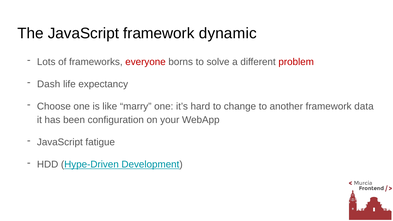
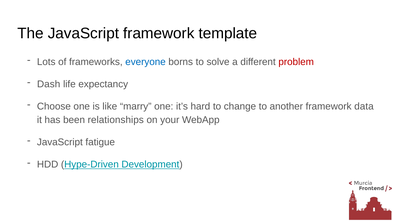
dynamic: dynamic -> template (228, 33)
everyone colour: red -> blue (146, 62)
configuration: configuration -> relationships (116, 120)
